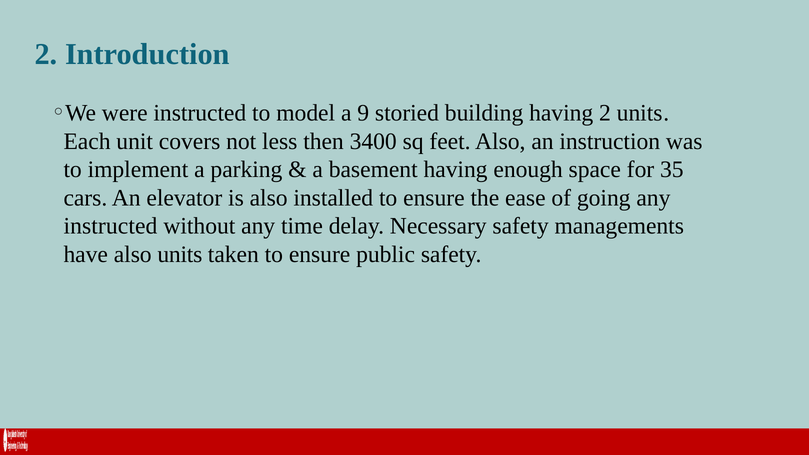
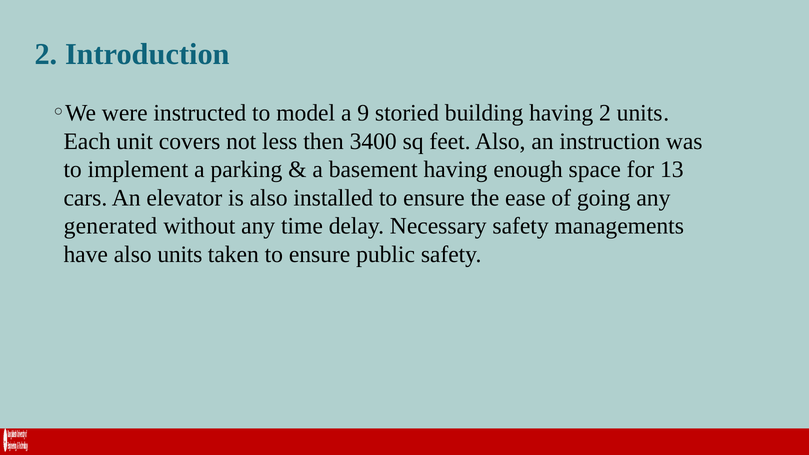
35: 35 -> 13 (672, 170)
instructed: instructed -> generated (110, 226)
